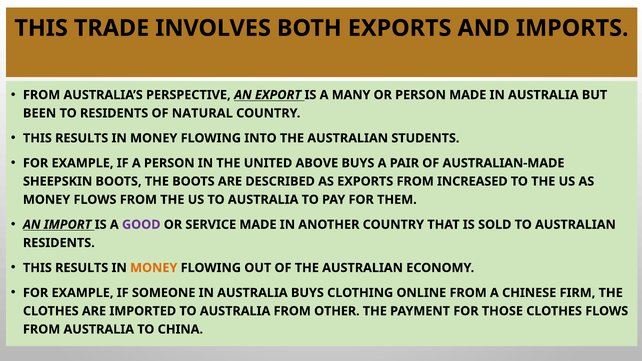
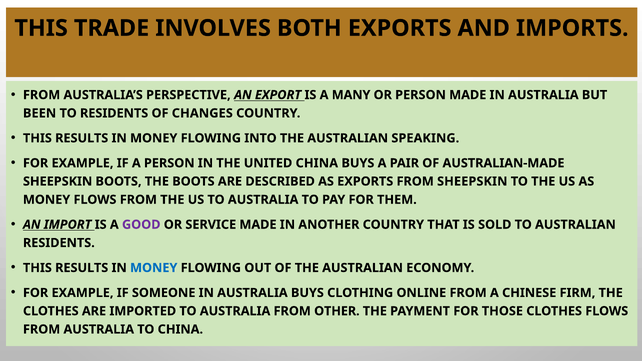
NATURAL: NATURAL -> CHANGES (202, 113)
STUDENTS: STUDENTS -> SPEAKING (425, 138)
UNITED ABOVE: ABOVE -> CHINA (317, 163)
FROM INCREASED: INCREASED -> SHEEPSKIN (472, 181)
MONEY colour: orange -> blue (154, 268)
